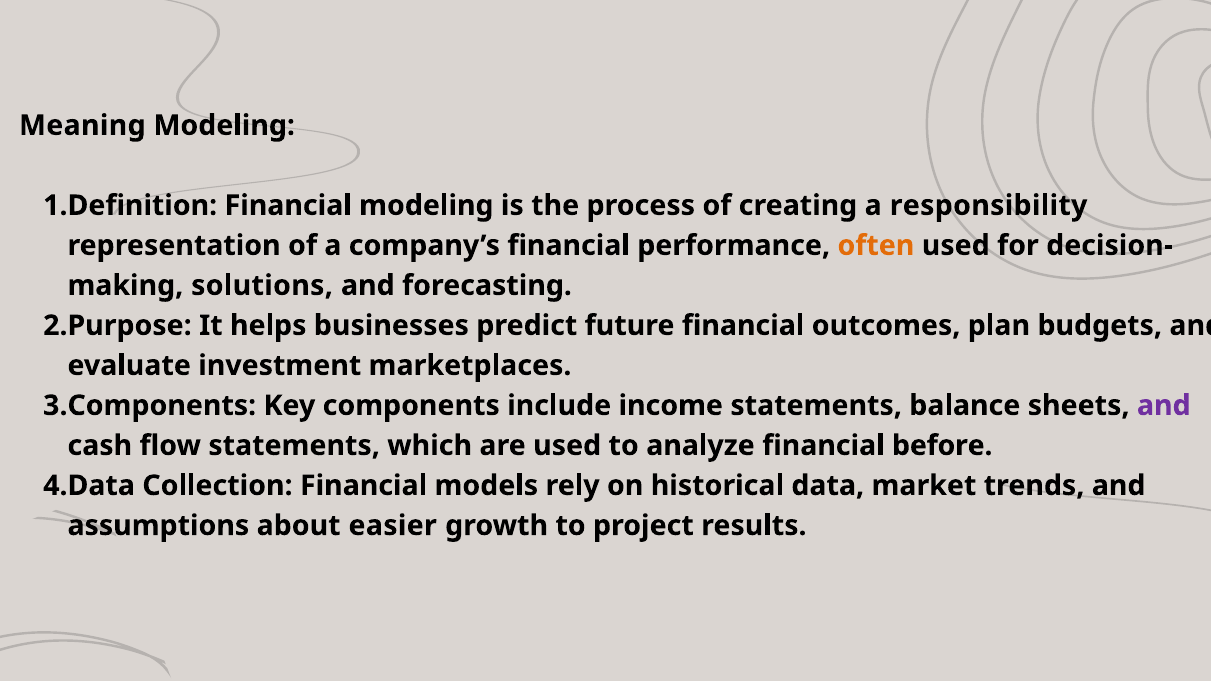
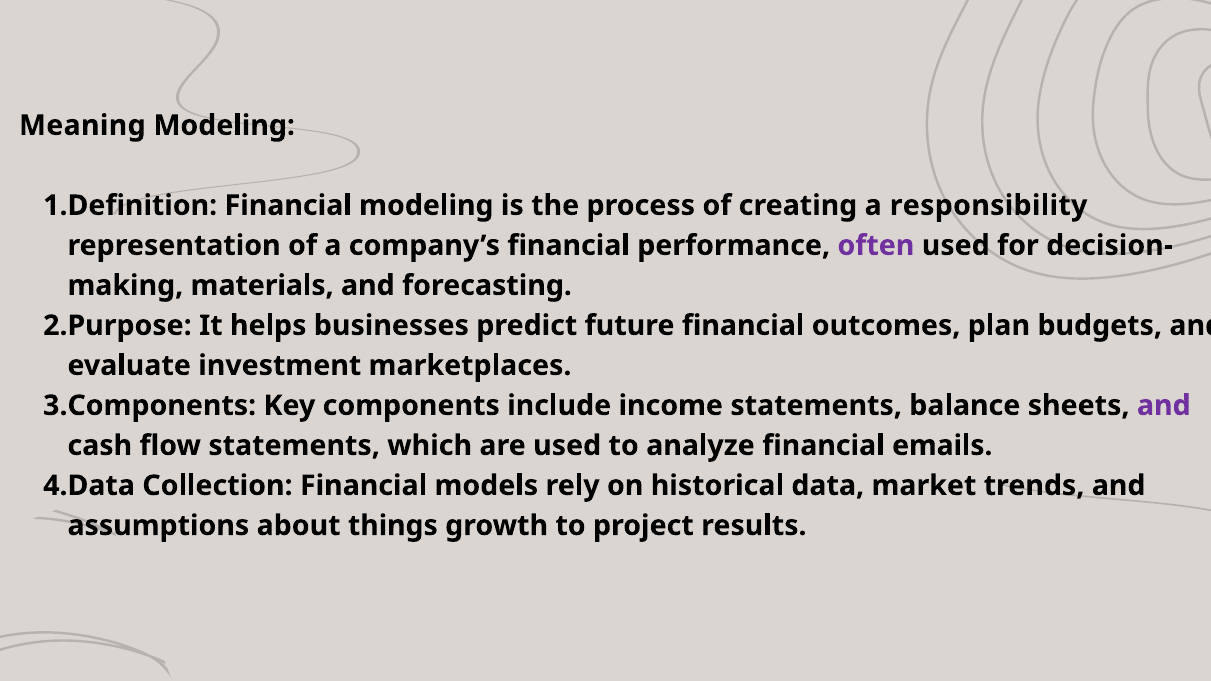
often colour: orange -> purple (876, 246)
solutions: solutions -> materials (262, 286)
before: before -> emails (942, 446)
easier: easier -> things (393, 526)
